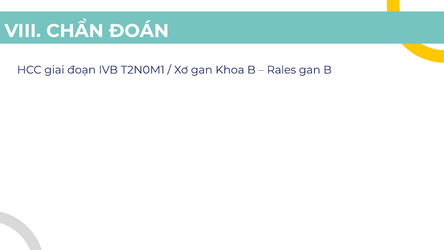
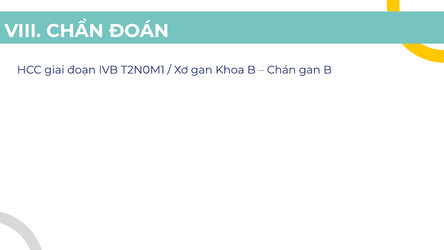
Rales: Rales -> Chán (281, 70)
